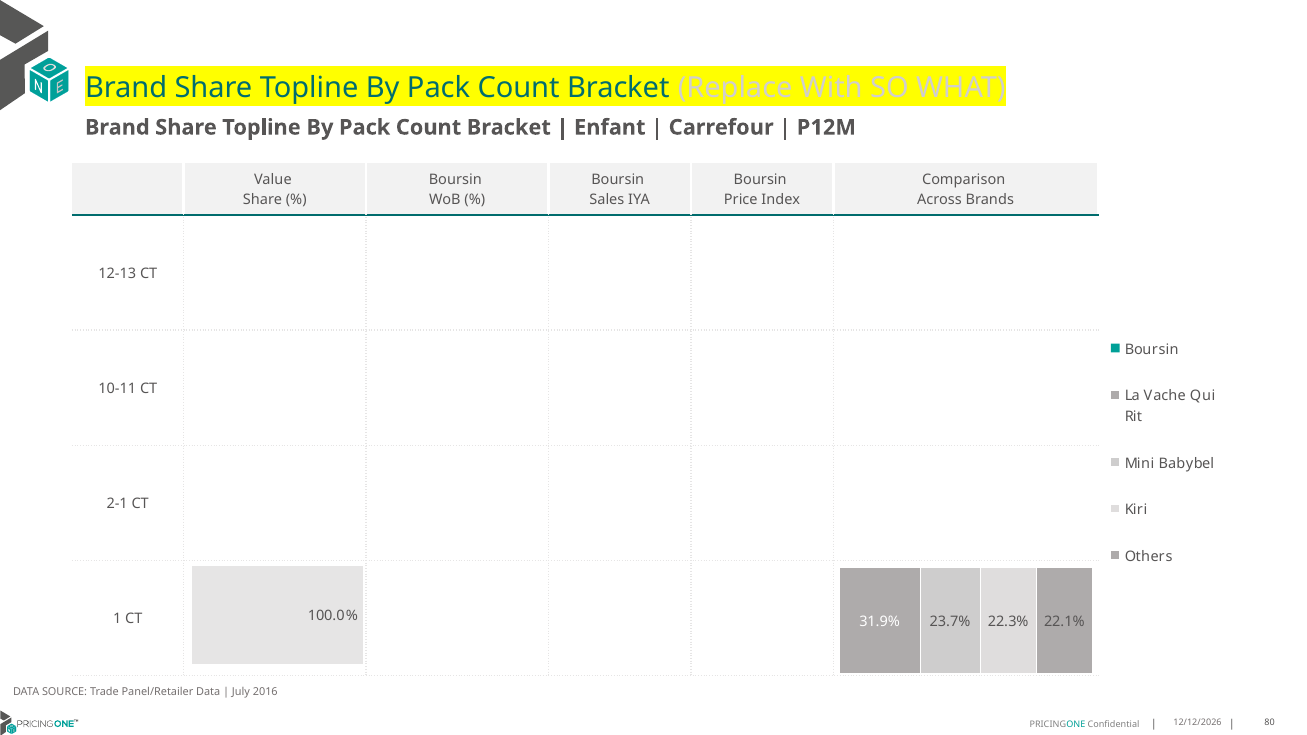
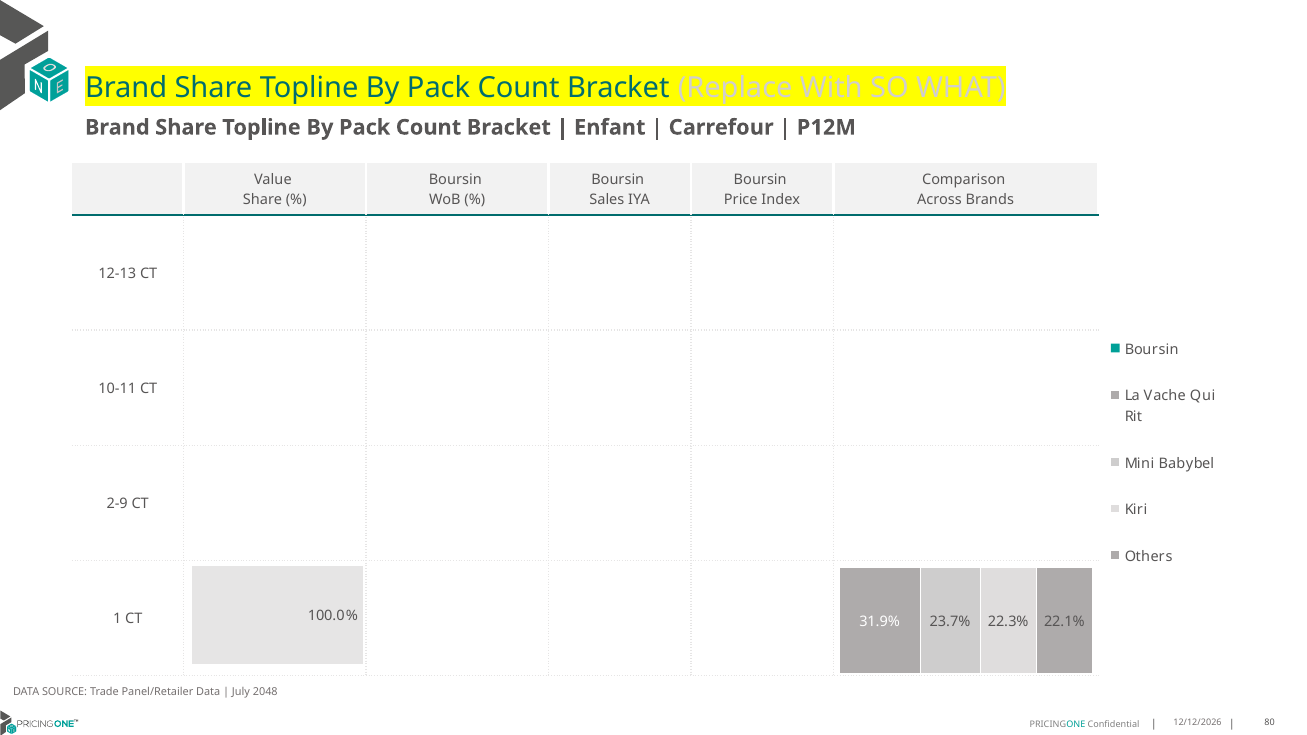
2-1: 2-1 -> 2-9 (117, 504)
2016: 2016 -> 2048 (265, 692)
